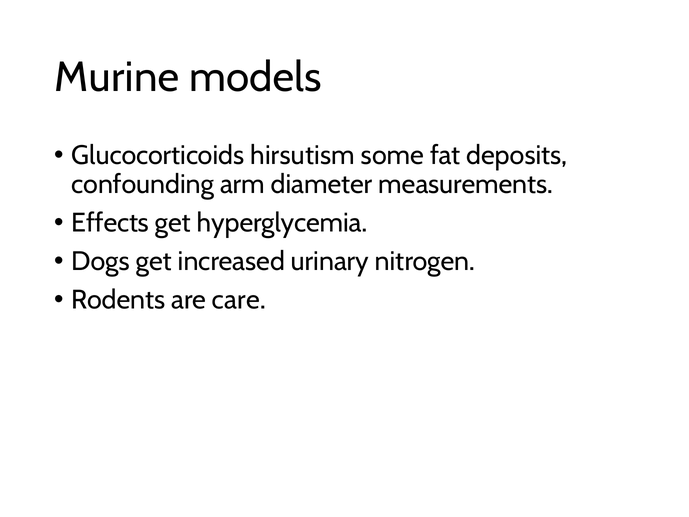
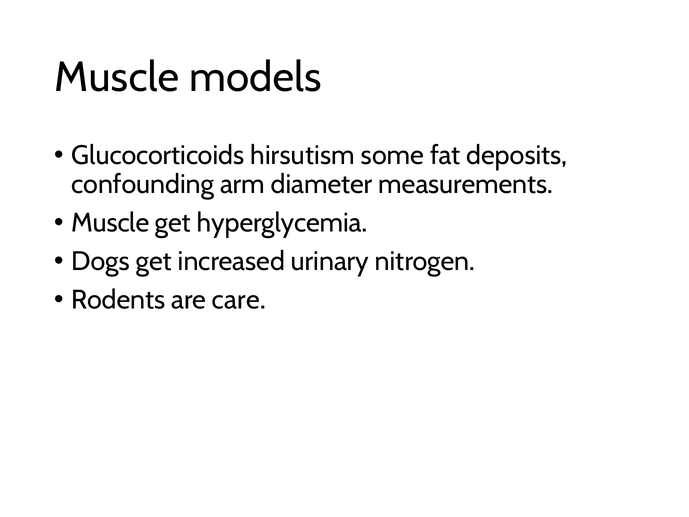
Murine: Murine -> Muscle (117, 77)
Effects: Effects -> Muscle (110, 223)
